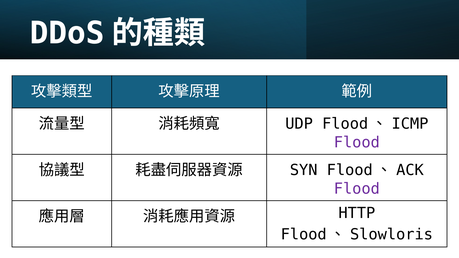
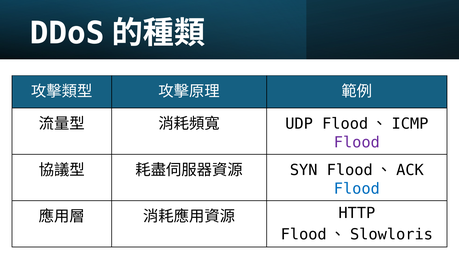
Flood colour: purple -> blue (357, 189)
